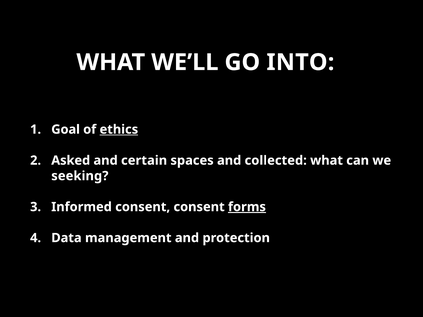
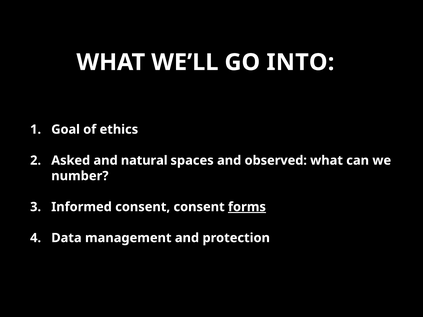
ethics underline: present -> none (119, 130)
certain: certain -> natural (144, 161)
collected: collected -> observed (276, 161)
seeking: seeking -> number (80, 176)
